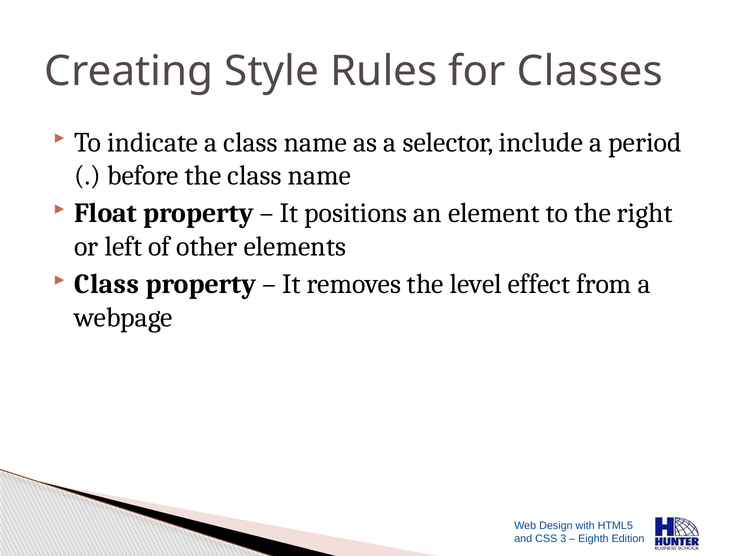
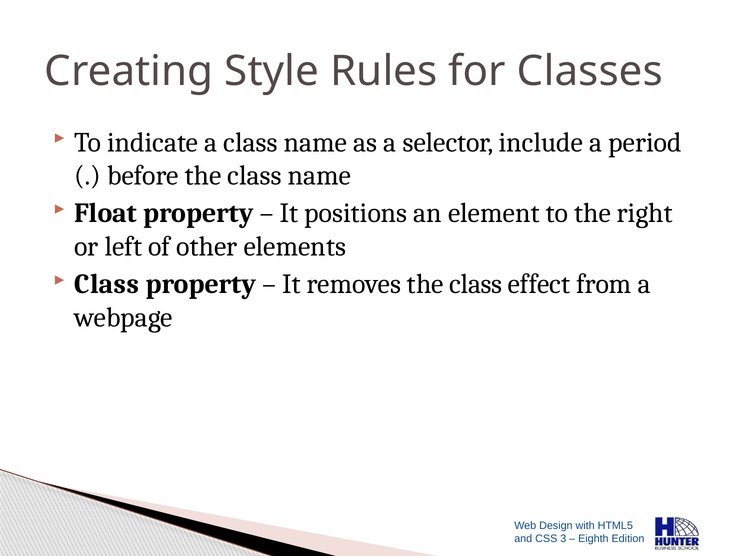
removes the level: level -> class (476, 284)
